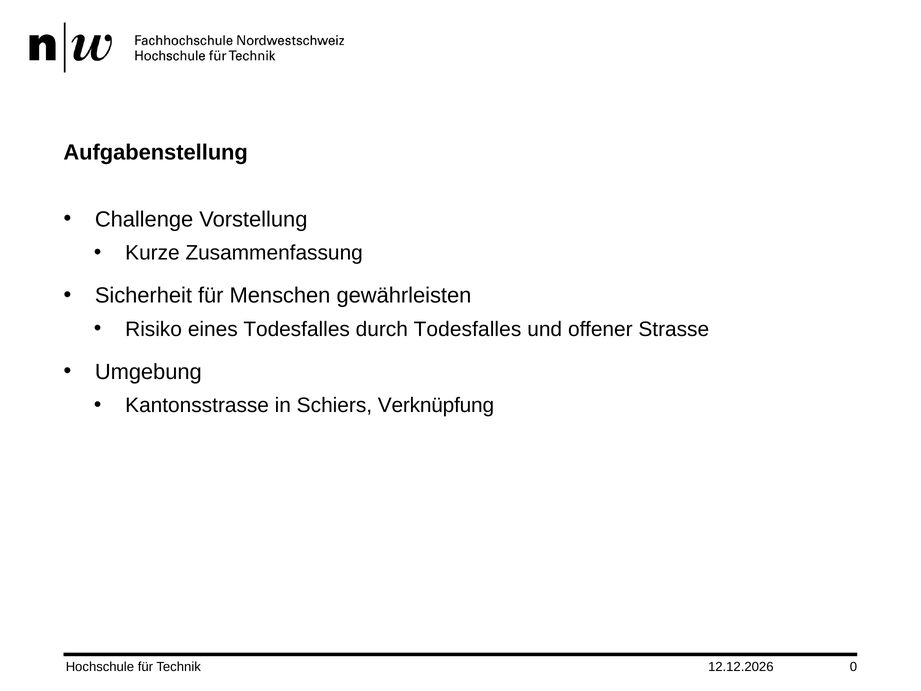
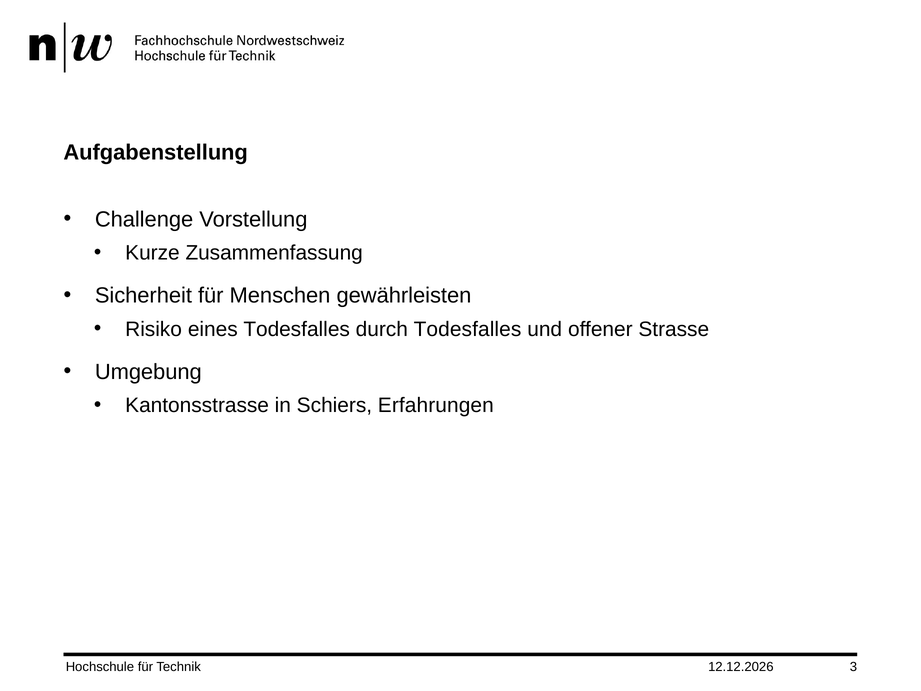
Verknüpfung: Verknüpfung -> Erfahrungen (436, 405)
0: 0 -> 3 (853, 667)
